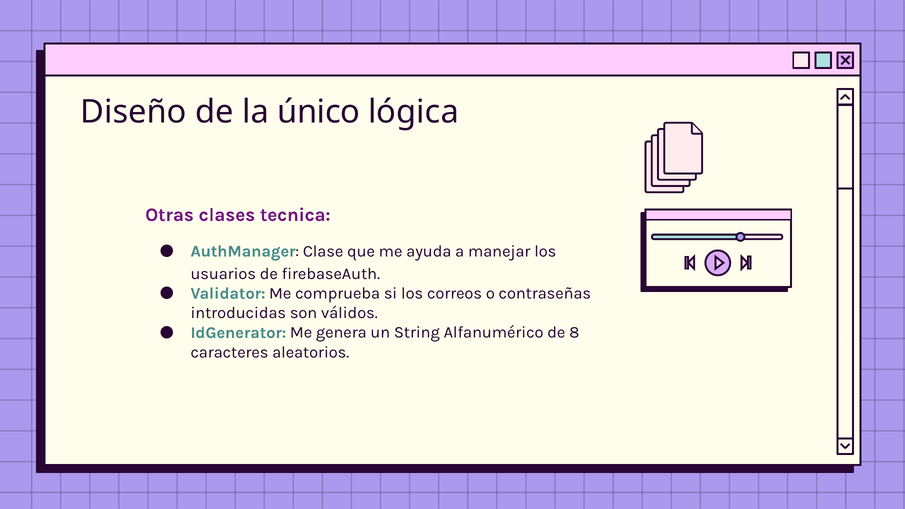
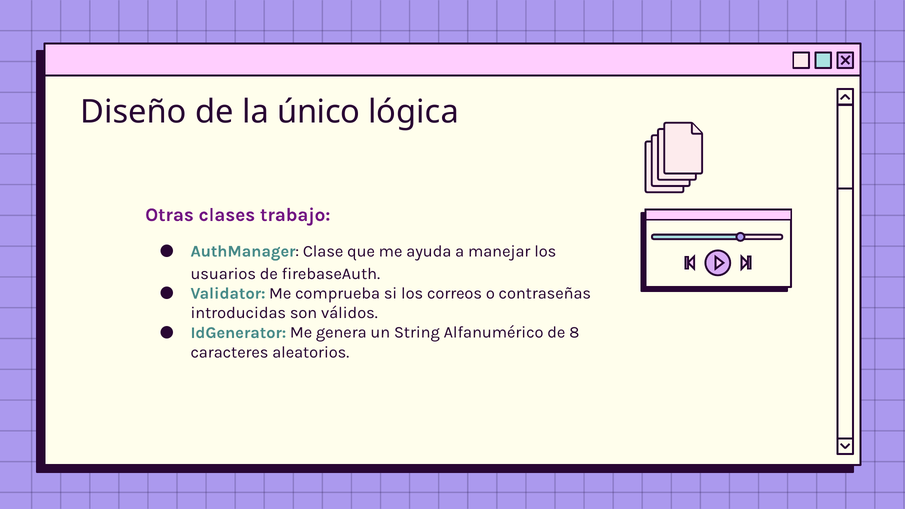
tecnica: tecnica -> trabajo (295, 215)
